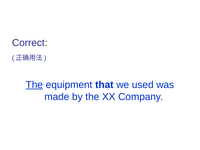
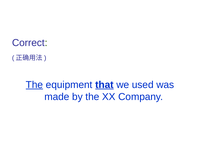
that underline: none -> present (104, 85)
